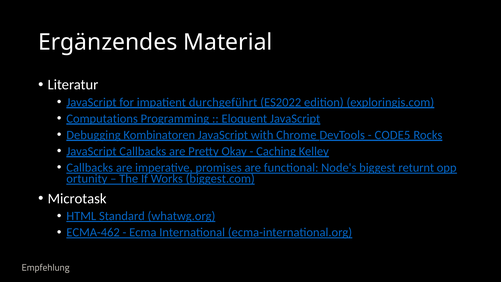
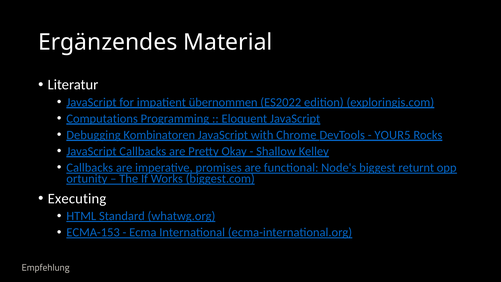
durchgeführt: durchgeführt -> übernommen (223, 102)
CODE5: CODE5 -> YOUR5 (392, 135)
Caching: Caching -> Shallow (276, 151)
Microtask: Microtask -> Executing (77, 199)
ECMA-462: ECMA-462 -> ECMA-153 (93, 232)
